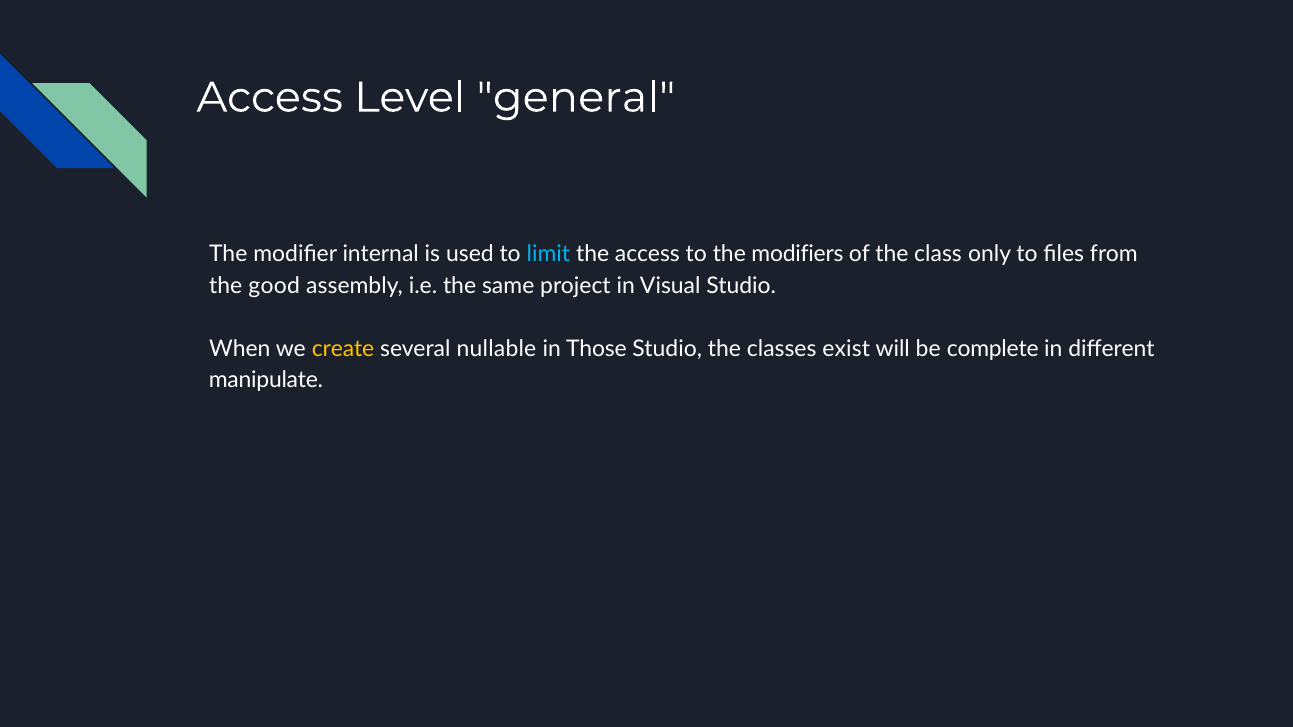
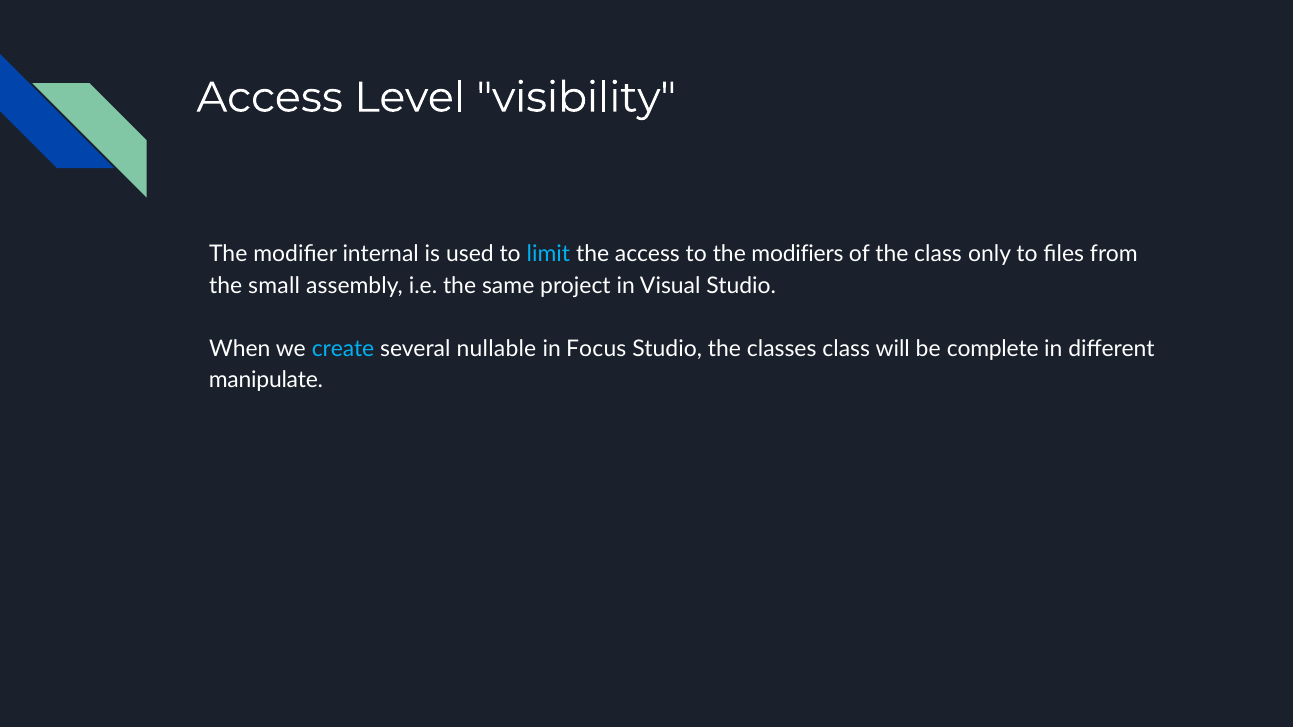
general: general -> visibility (576, 97)
good: good -> small (274, 286)
create colour: yellow -> light blue (343, 349)
Those: Those -> Focus (596, 349)
classes exist: exist -> class (846, 349)
